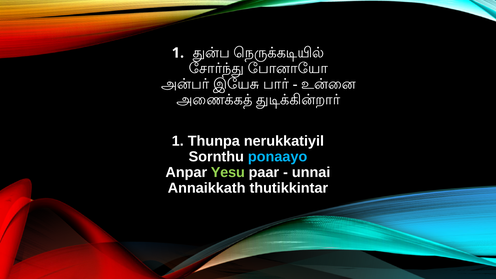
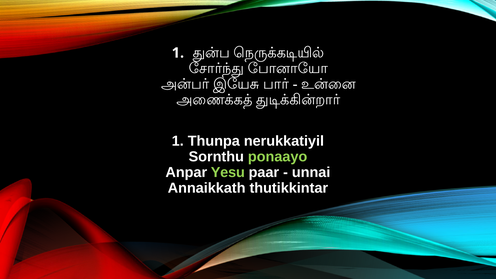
ponaayo colour: light blue -> light green (278, 157)
